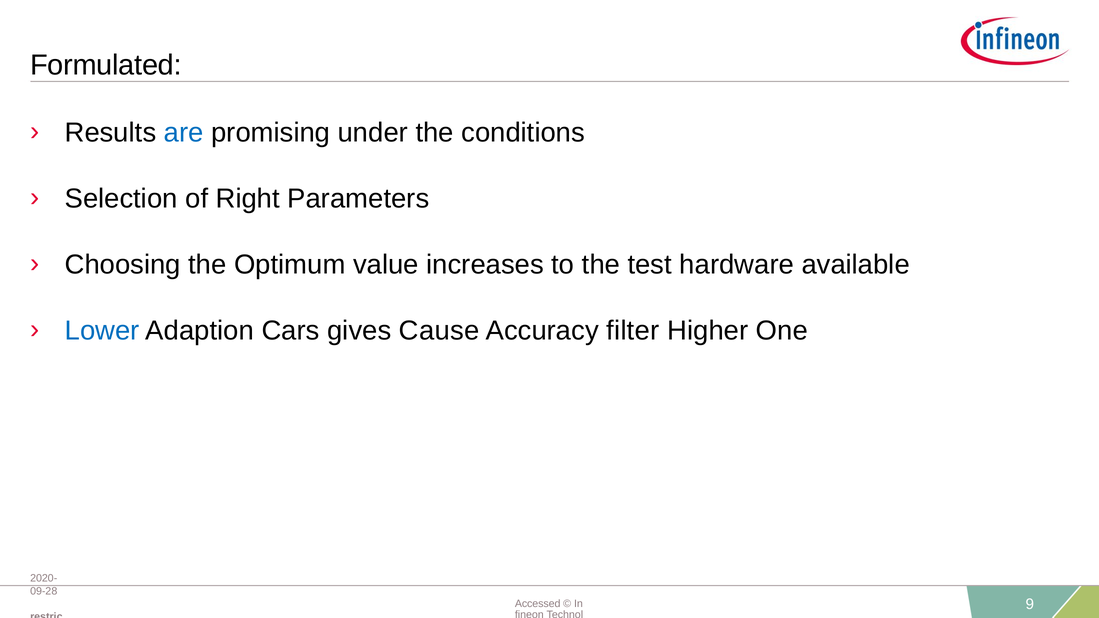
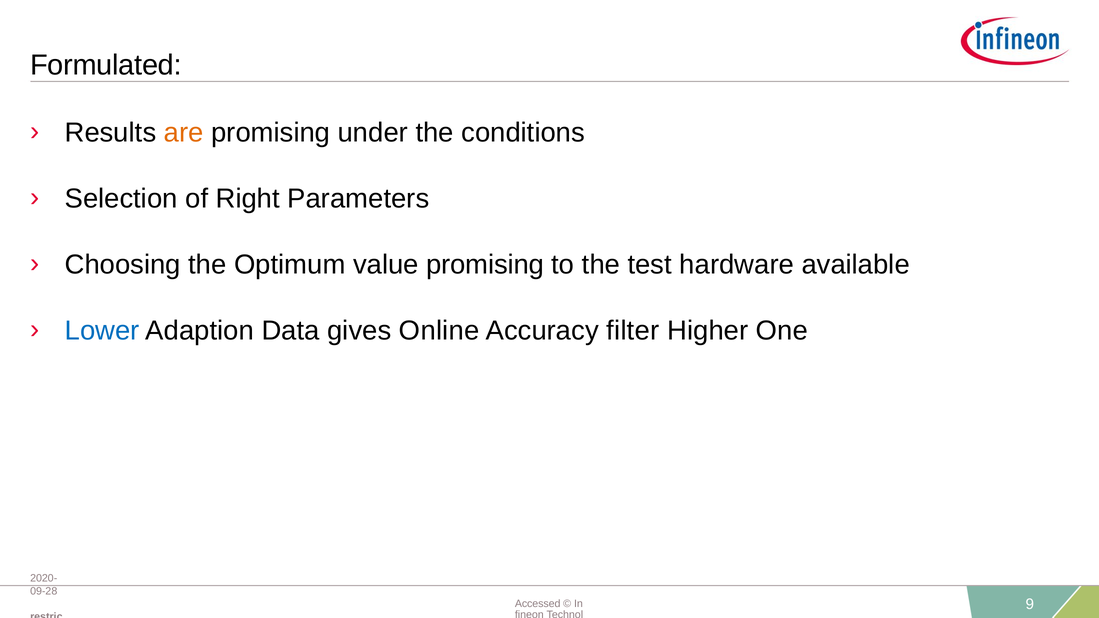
are colour: blue -> orange (184, 133)
value increases: increases -> promising (485, 265)
Cars: Cars -> Data (291, 331)
Cause: Cause -> Online (439, 331)
